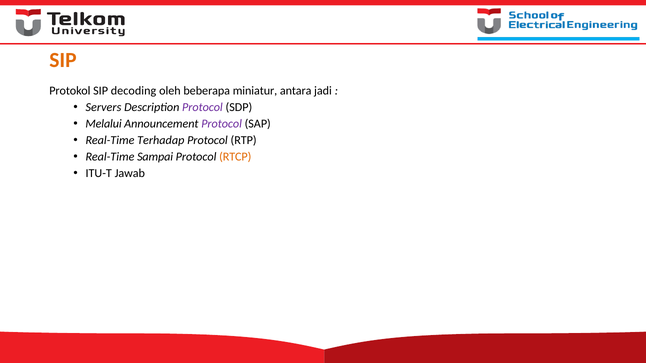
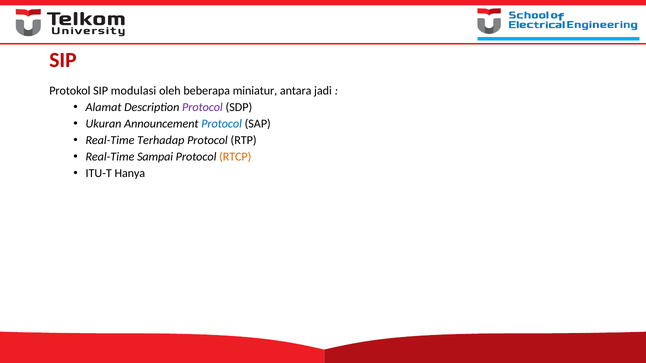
SIP colour: orange -> red (63, 60)
decoding: decoding -> modulasi (134, 91)
Servers: Servers -> Alamat (104, 107)
Melalui: Melalui -> Ukuran (104, 124)
Protocol colour: purple -> blue (222, 124)
Jawab: Jawab -> Hanya (130, 173)
